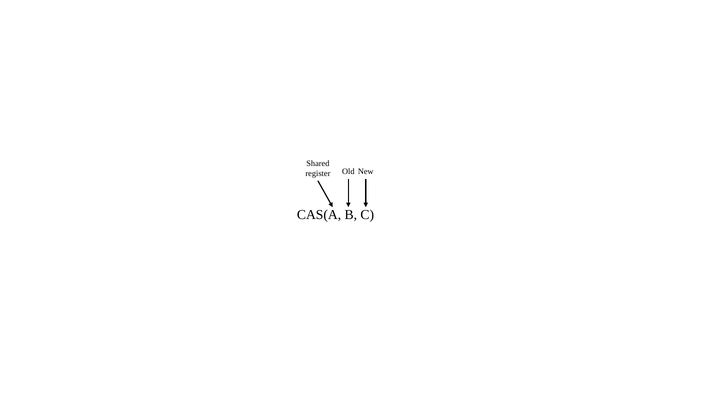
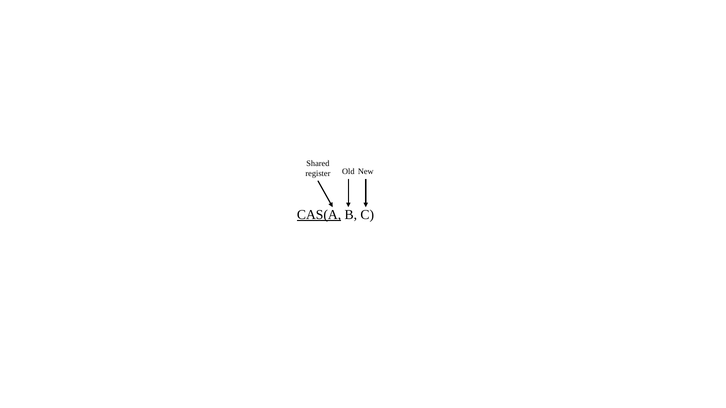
CAS(A underline: none -> present (319, 215)
